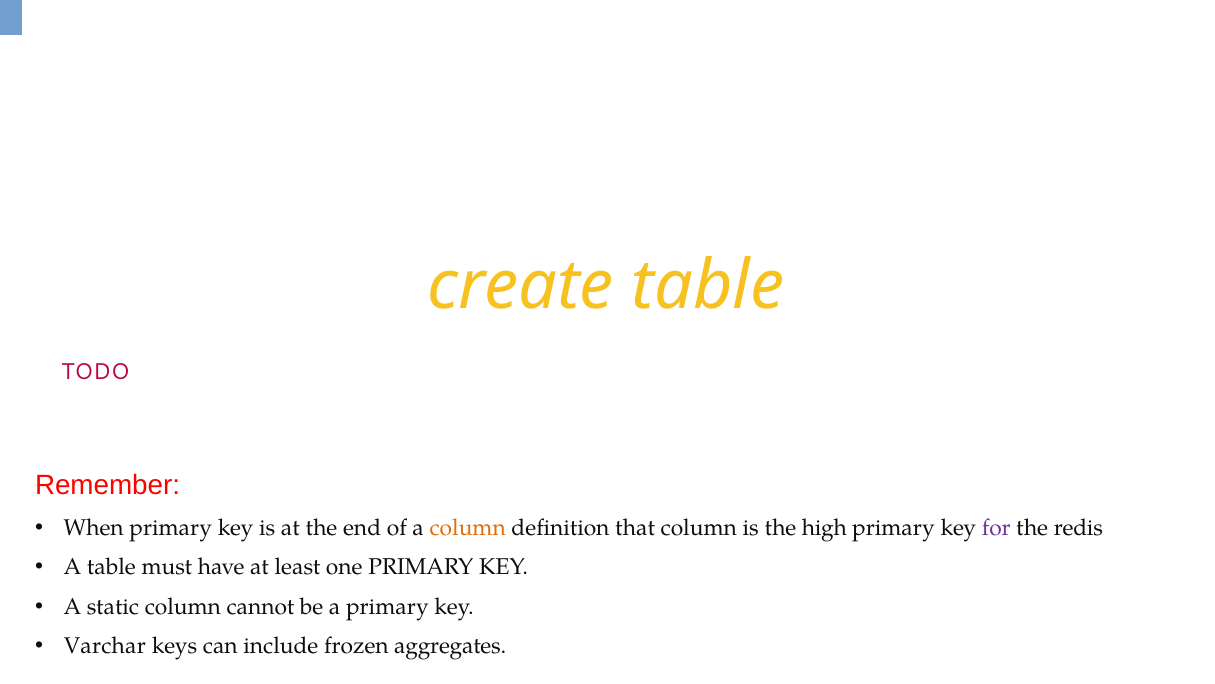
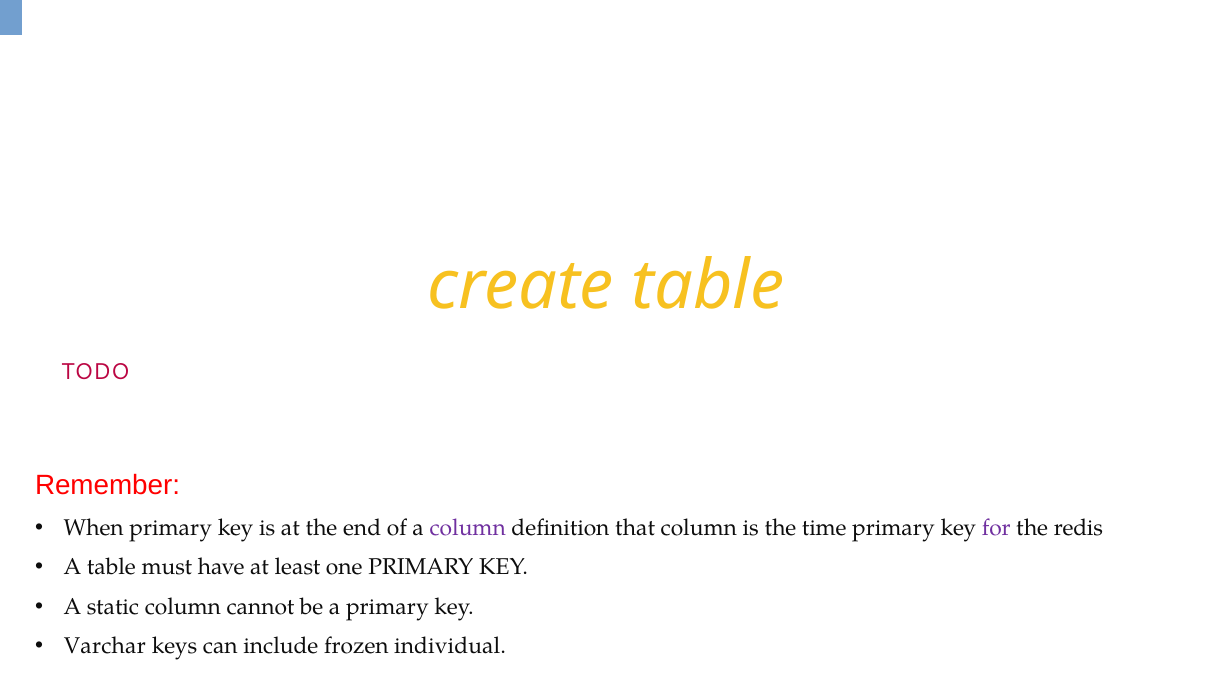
column colour: orange -> purple (468, 527)
high: high -> time (824, 527)
aggregates: aggregates -> individual (450, 646)
